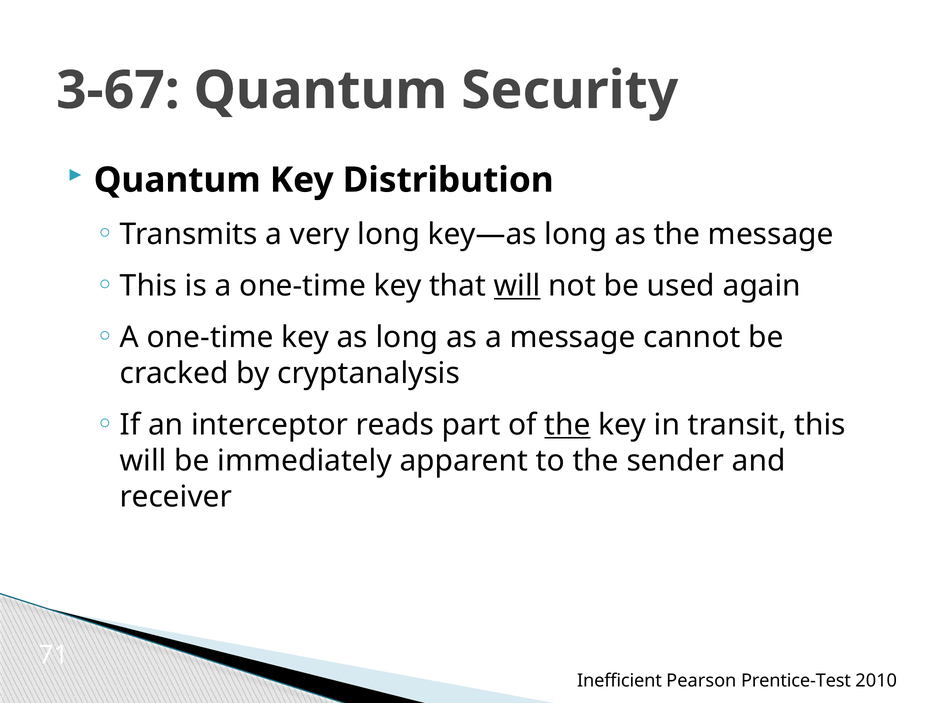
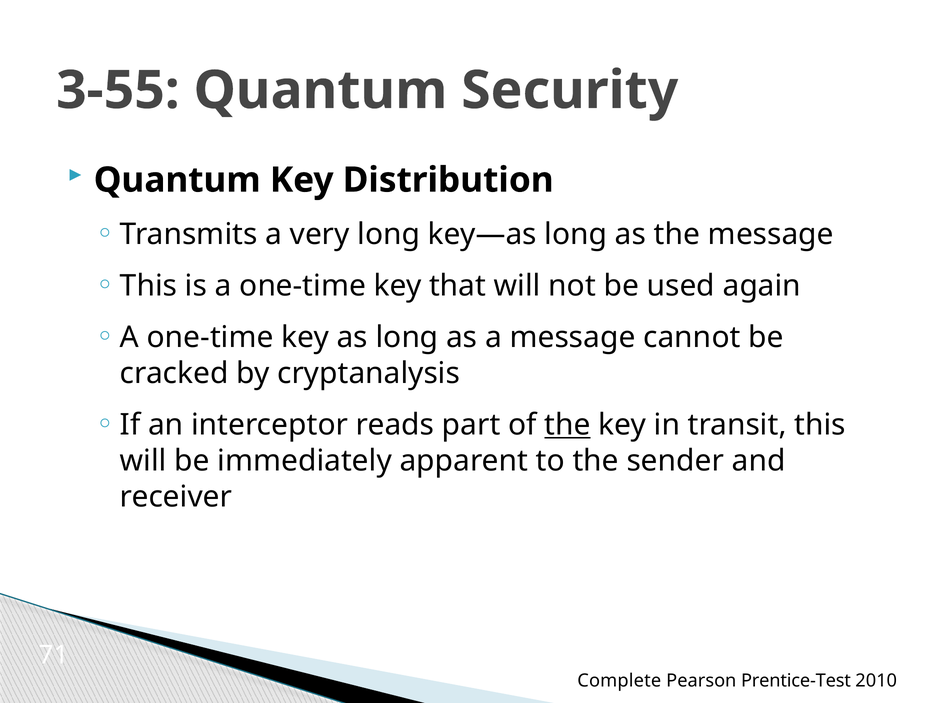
3-67: 3-67 -> 3-55 (118, 91)
will underline: present -> none (517, 286)
Inefficient: Inefficient -> Complete (619, 681)
